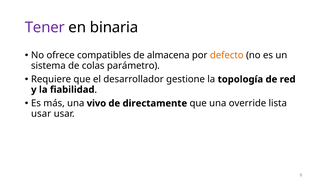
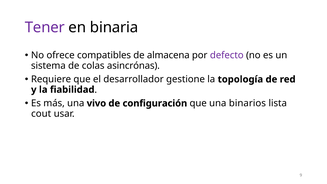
defecto colour: orange -> purple (227, 55)
parámetro: parámetro -> asincrónas (133, 66)
directamente: directamente -> configuración (155, 103)
override: override -> binarios (247, 103)
usar: usar -> cout (41, 114)
